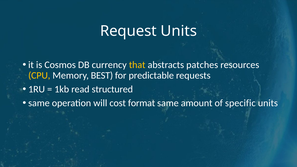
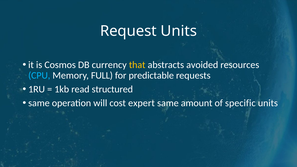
patches: patches -> avoided (202, 65)
CPU colour: yellow -> light blue (39, 76)
BEST: BEST -> FULL (102, 76)
format: format -> expert (141, 103)
